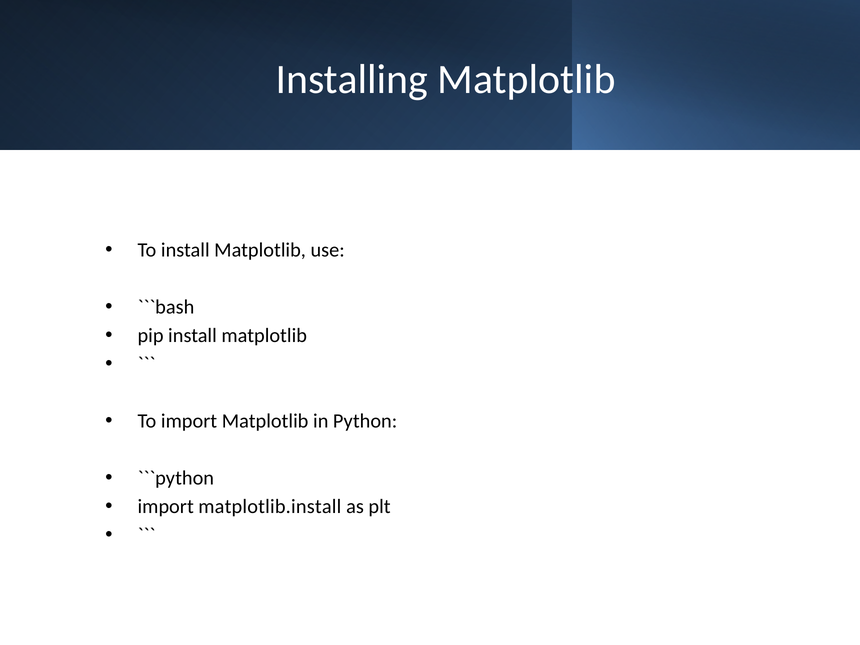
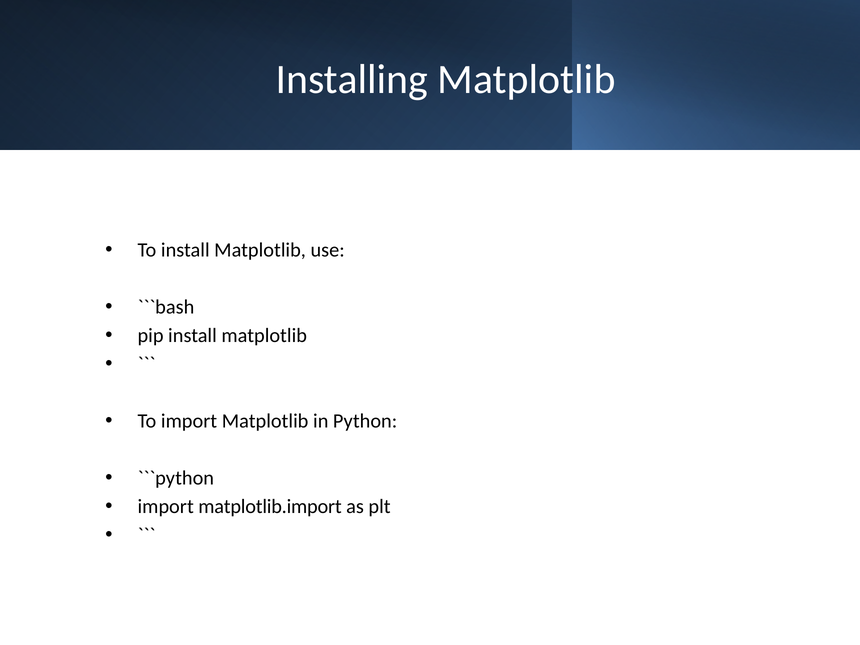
matplotlib.install: matplotlib.install -> matplotlib.import (270, 507)
